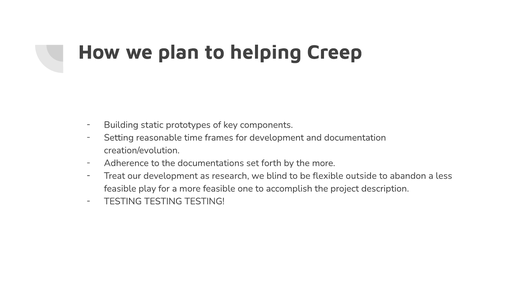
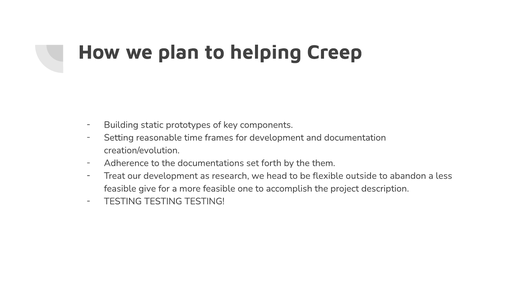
the more: more -> them (324, 163)
blind: blind -> head (277, 176)
play: play -> give (147, 188)
